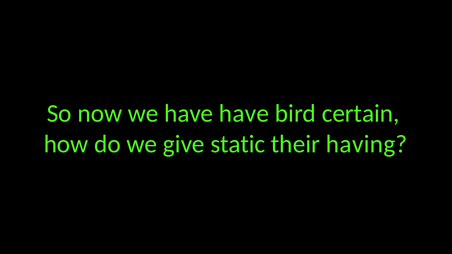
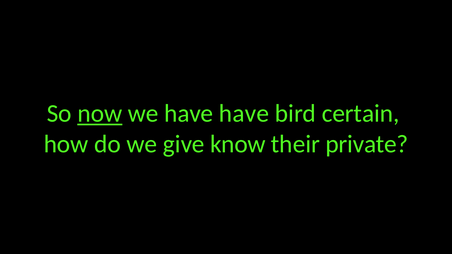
now underline: none -> present (100, 114)
static: static -> know (238, 144)
having: having -> private (367, 144)
